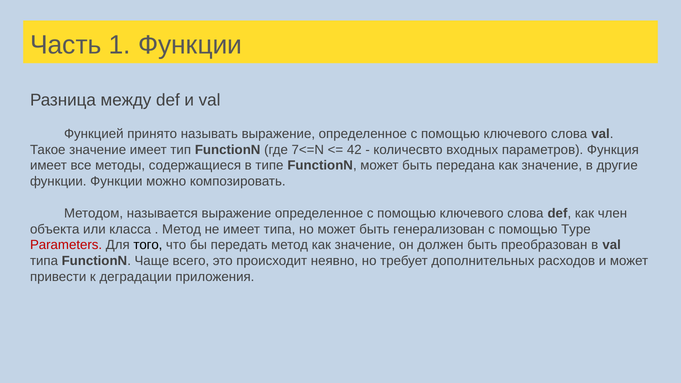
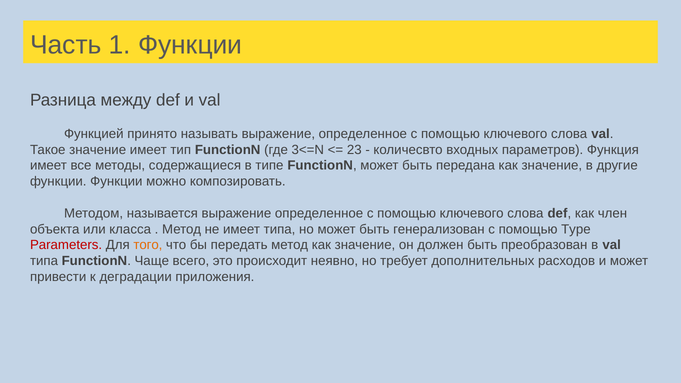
7<=N: 7<=N -> 3<=N (308, 150)
42: 42 -> 23 (354, 150)
того colour: black -> orange (148, 245)
